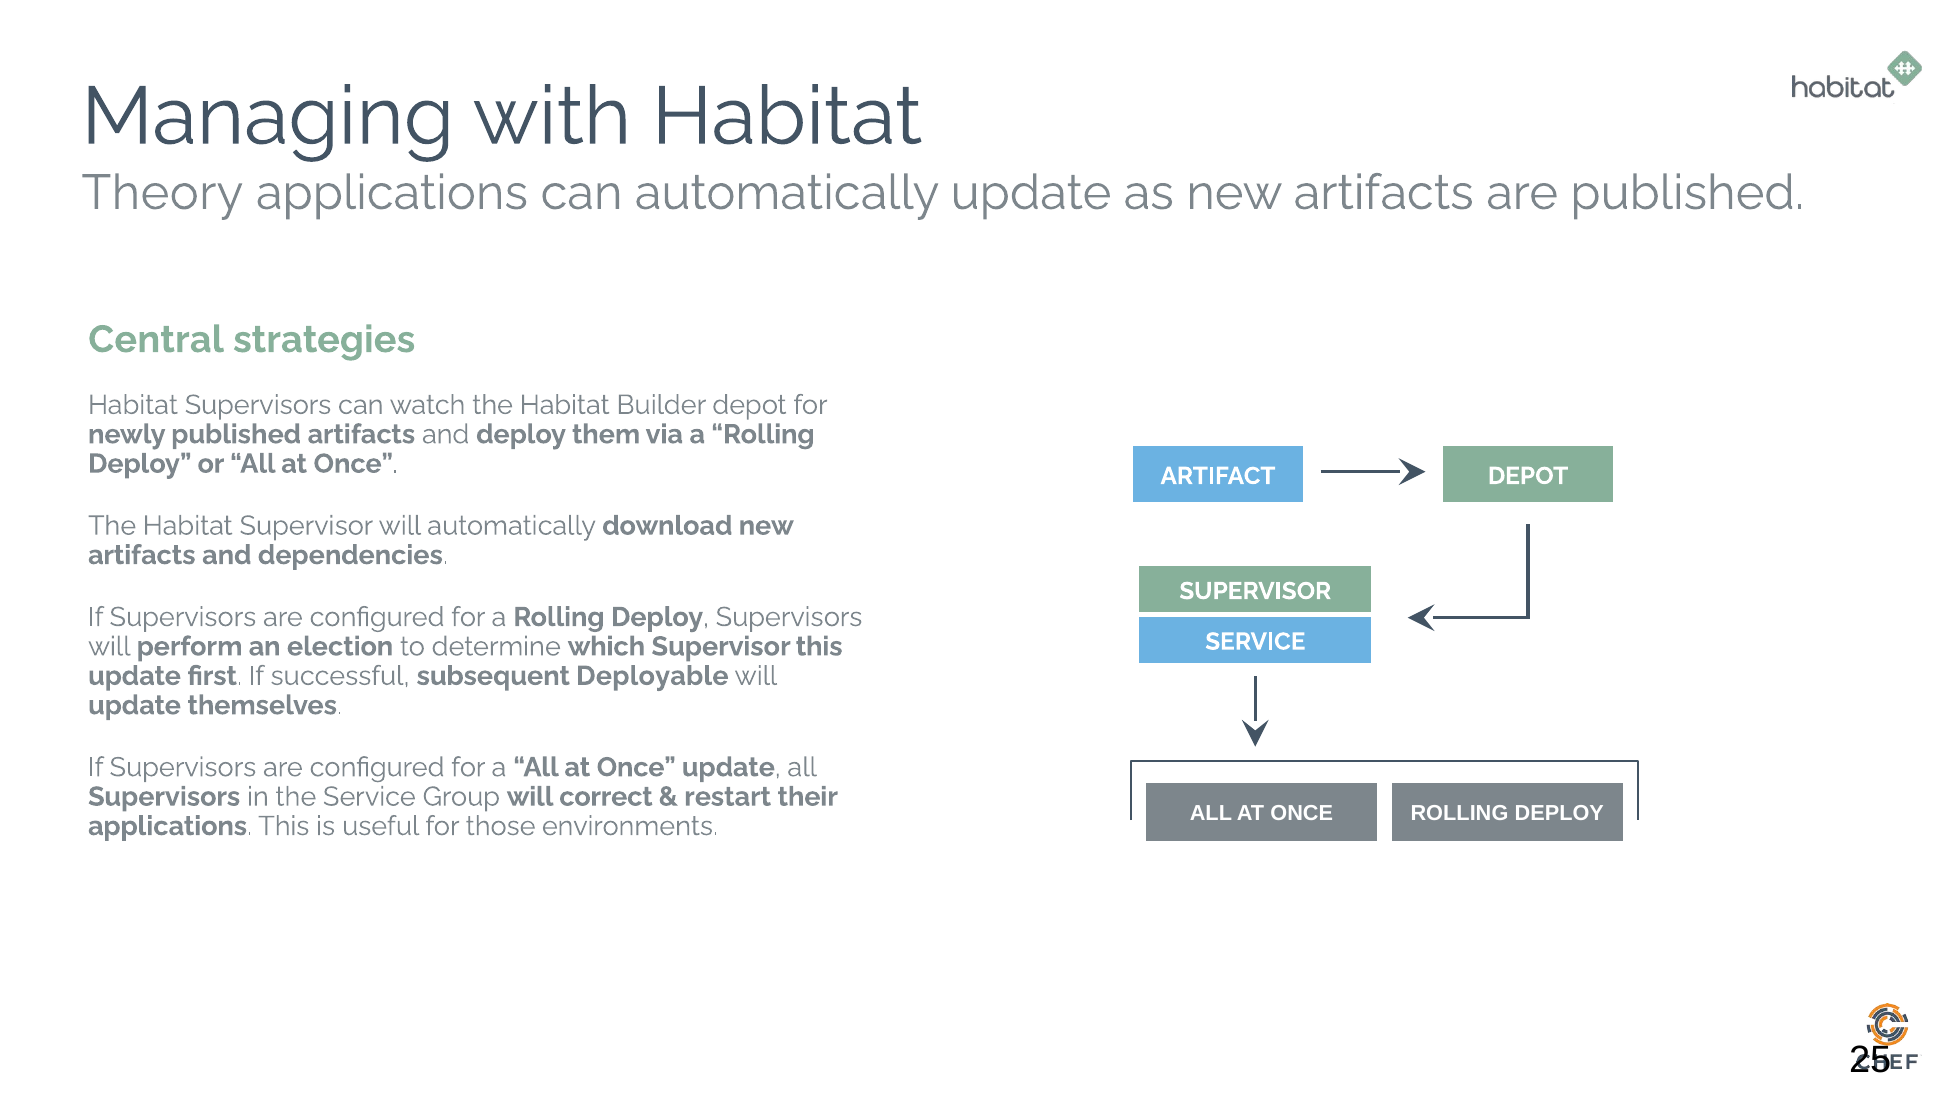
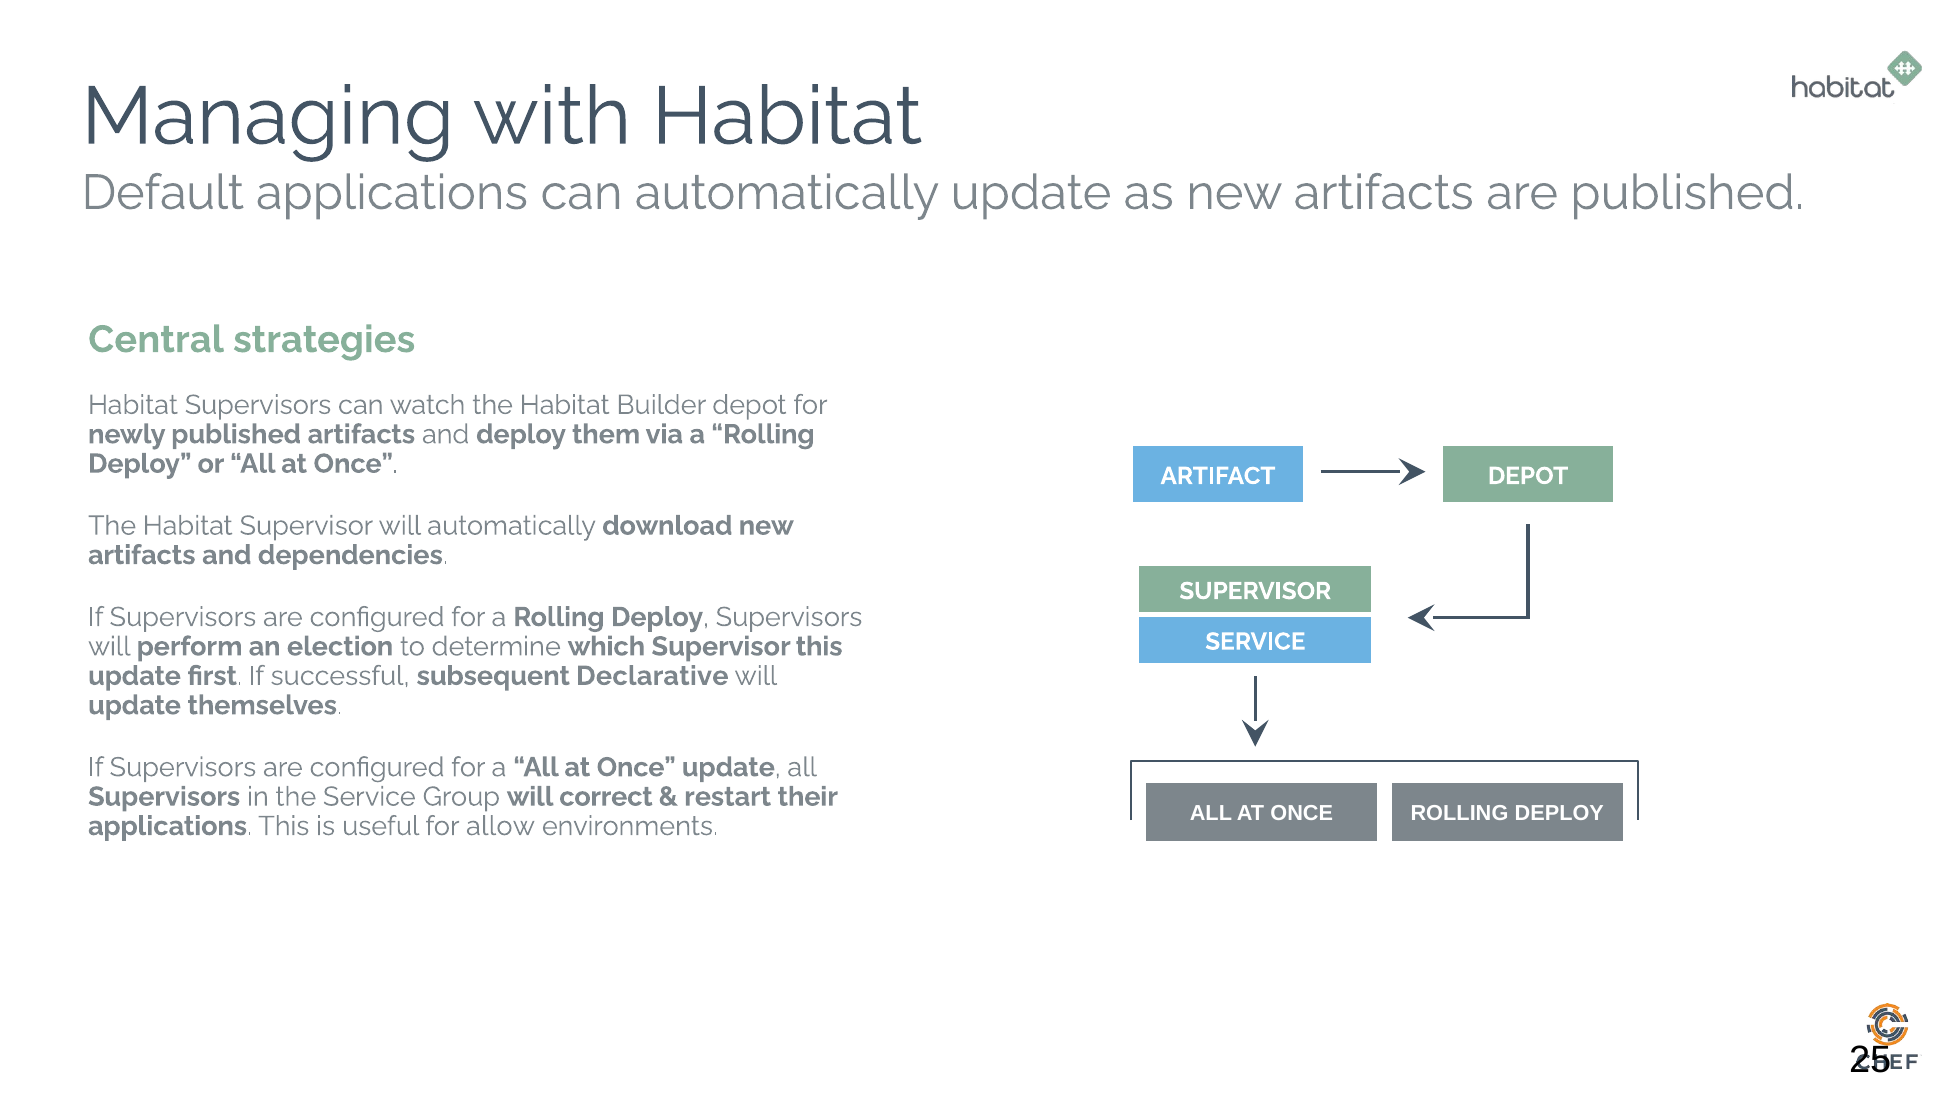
Theory: Theory -> Default (163, 193)
Deployable: Deployable -> Declarative (652, 676)
those: those -> allow (500, 826)
